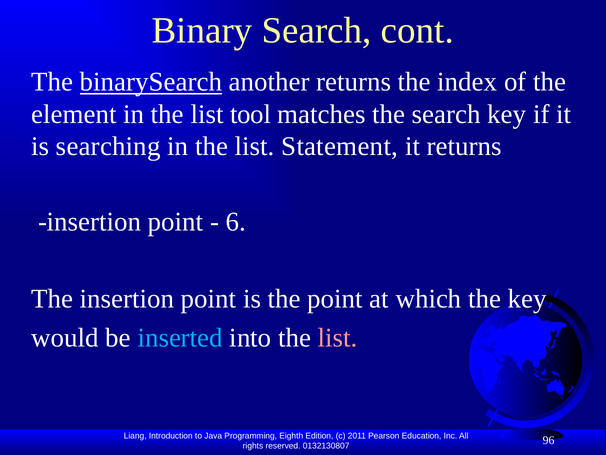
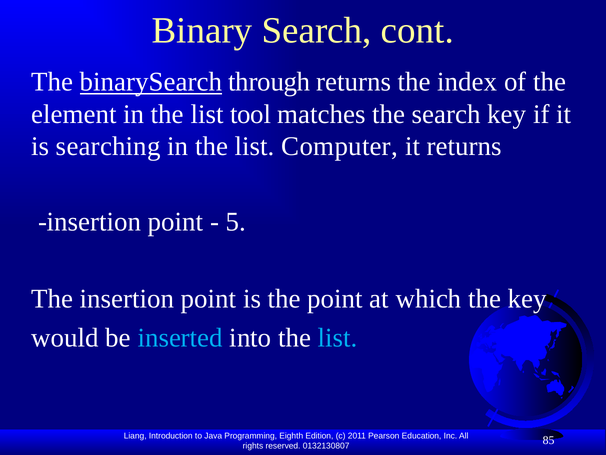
another: another -> through (269, 82)
Statement: Statement -> Computer (340, 146)
6: 6 -> 5 (236, 222)
list colour: pink -> light blue (338, 338)
96: 96 -> 85 (549, 440)
